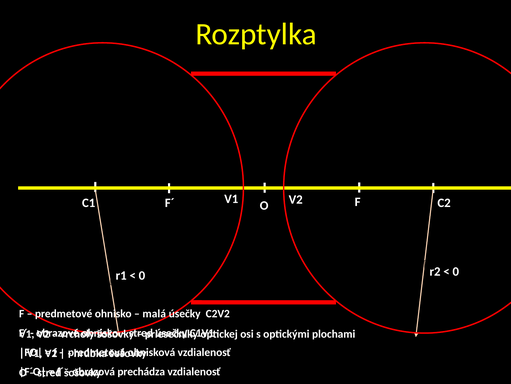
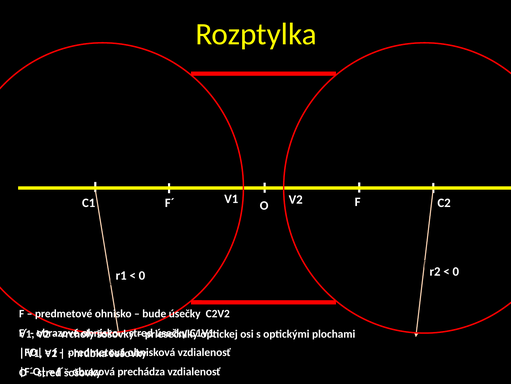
malá: malá -> bude (154, 313)
